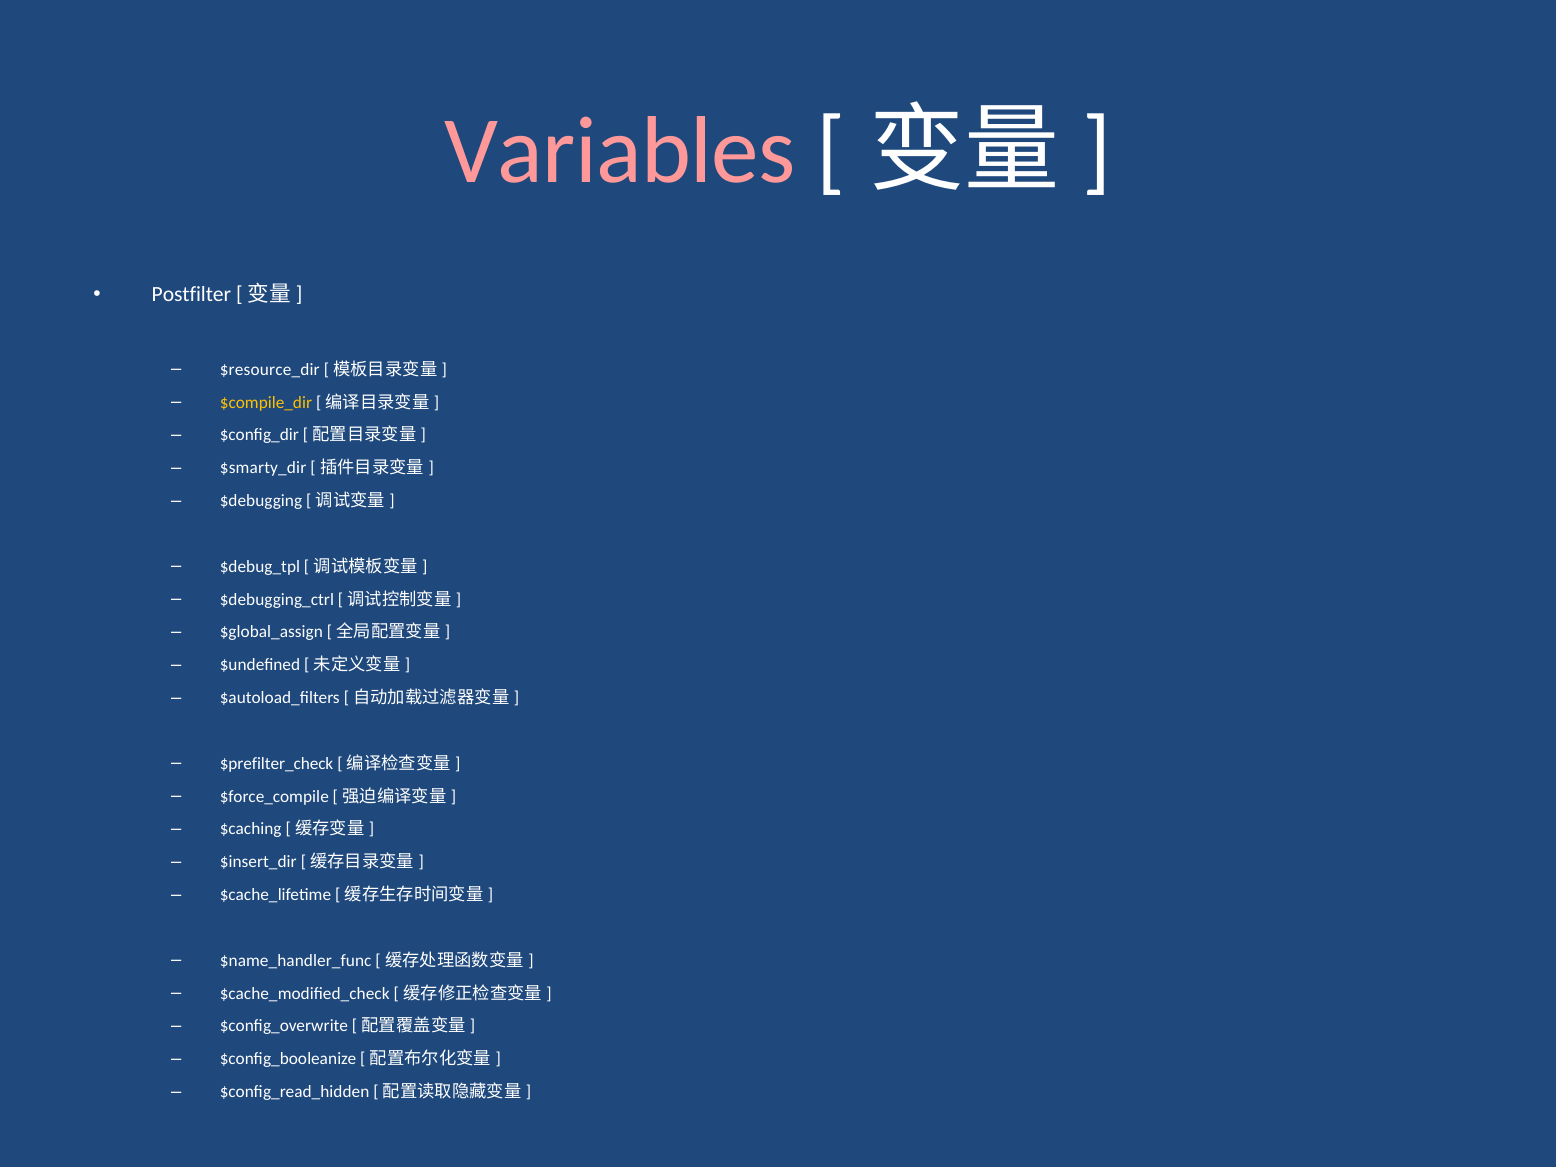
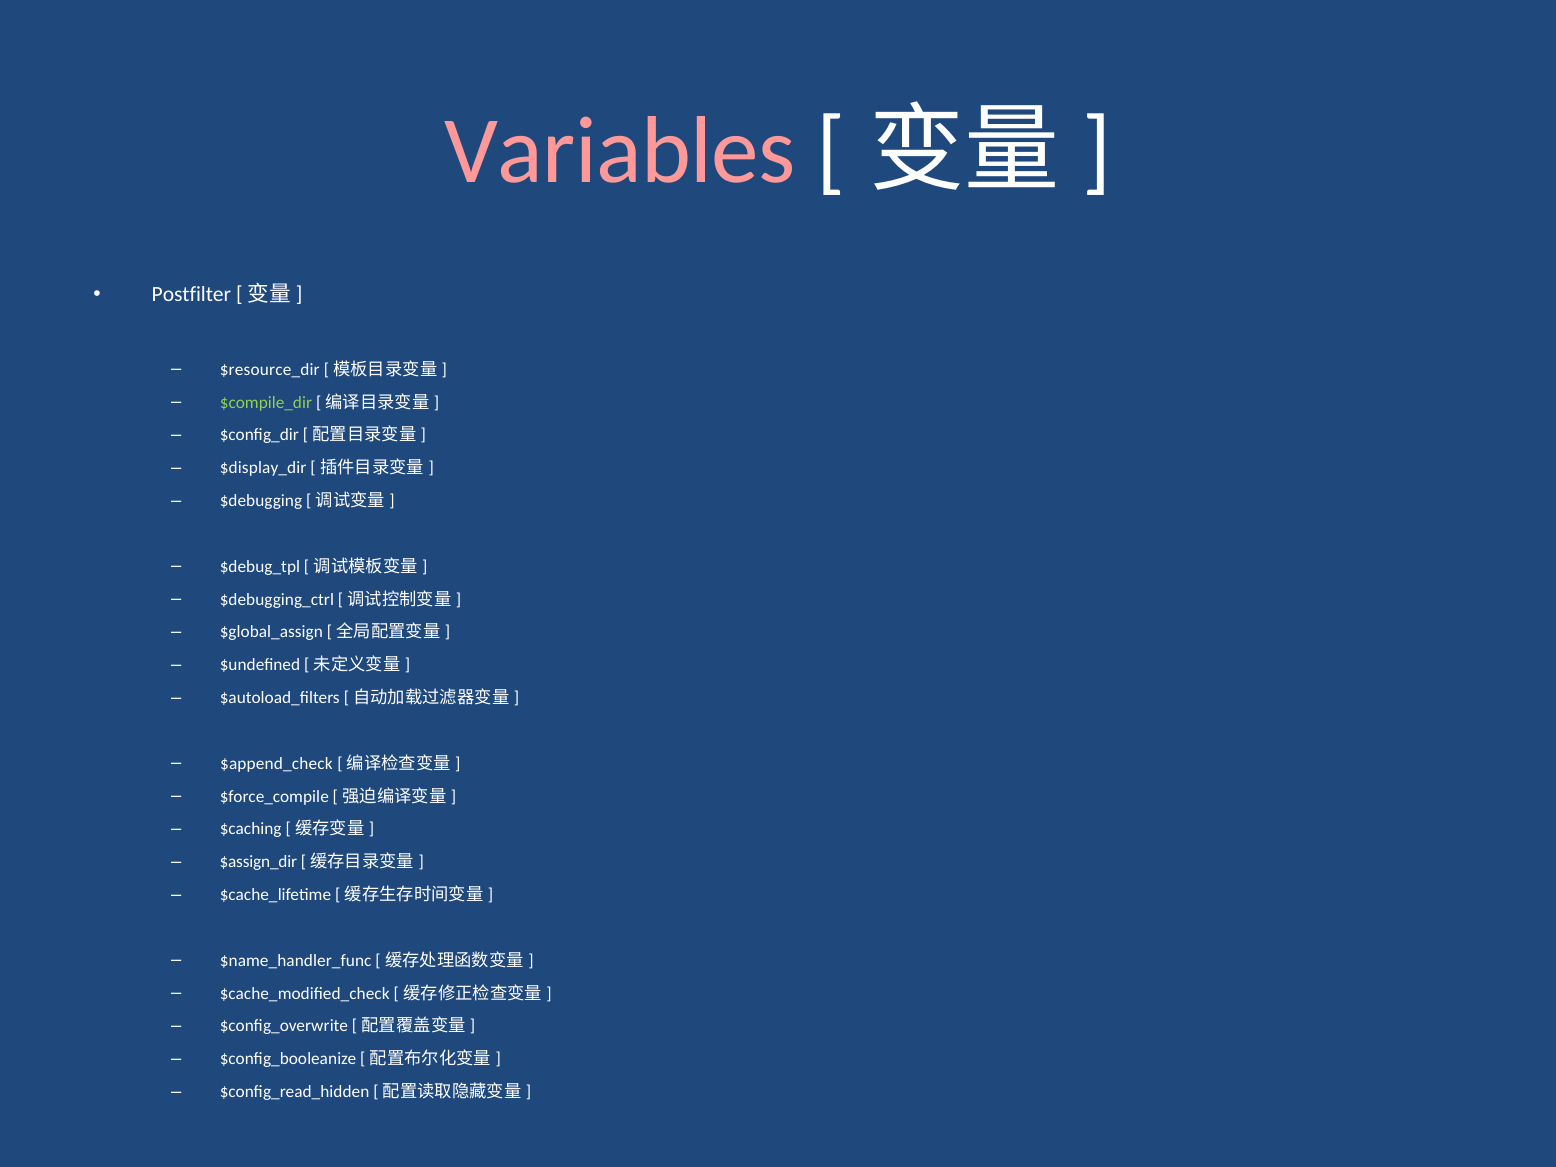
$compile_dir colour: yellow -> light green (266, 402)
$smarty_dir: $smarty_dir -> $display_dir (263, 468)
$prefilter_check: $prefilter_check -> $append_check (276, 764)
$insert_dir: $insert_dir -> $assign_dir (258, 862)
